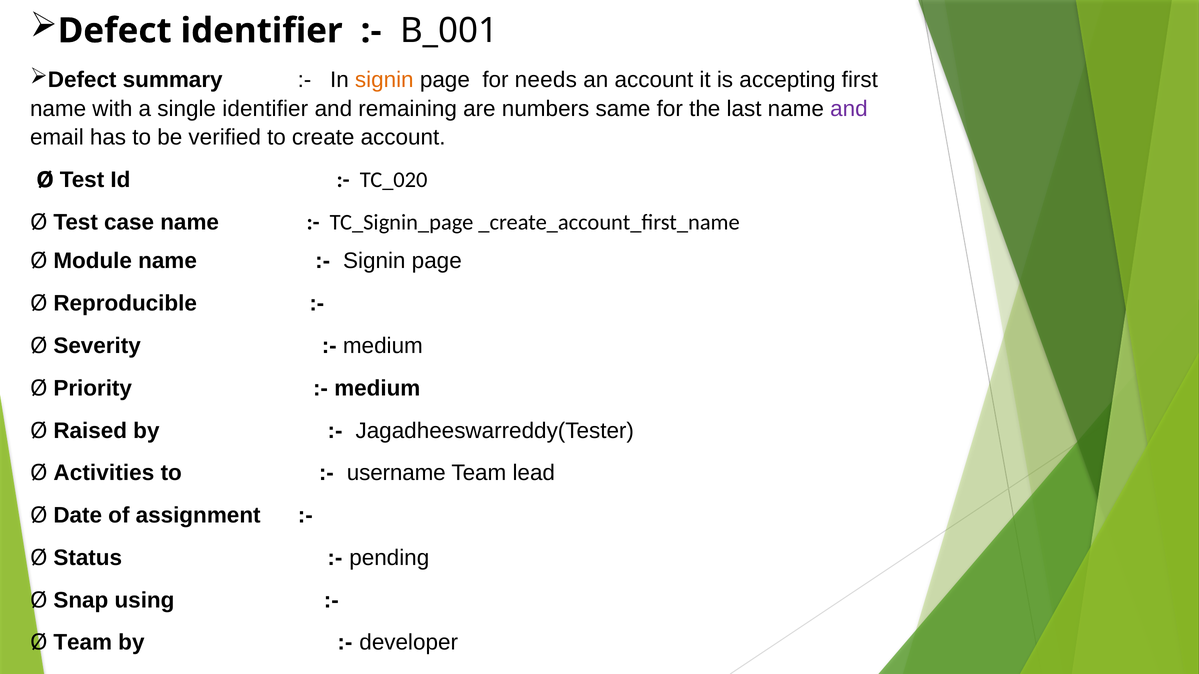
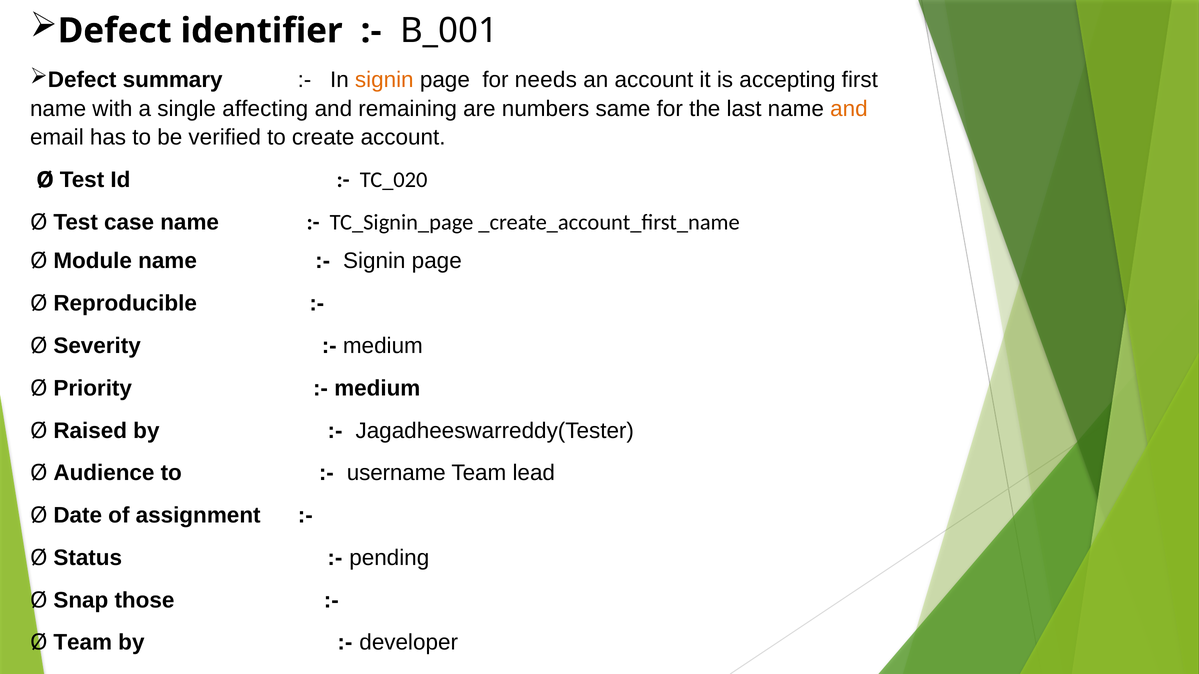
single identifier: identifier -> affecting (265, 109)
and colour: purple -> orange (849, 109)
Activities: Activities -> Audience (104, 473)
using: using -> those (144, 601)
